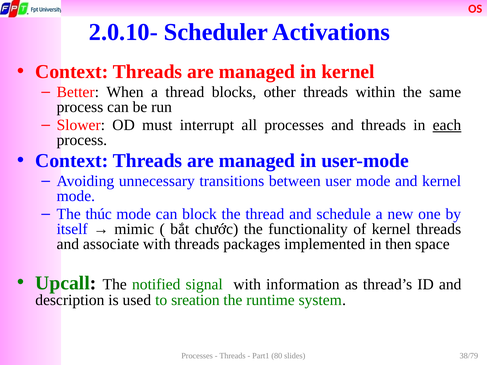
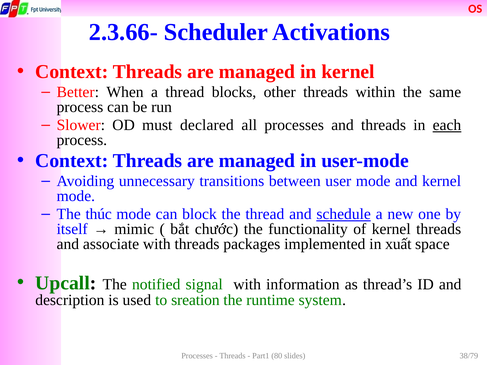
2.0.10-: 2.0.10- -> 2.3.66- (123, 32)
interrupt: interrupt -> declared (207, 125)
schedule underline: none -> present (344, 214)
then: then -> xuất (398, 244)
